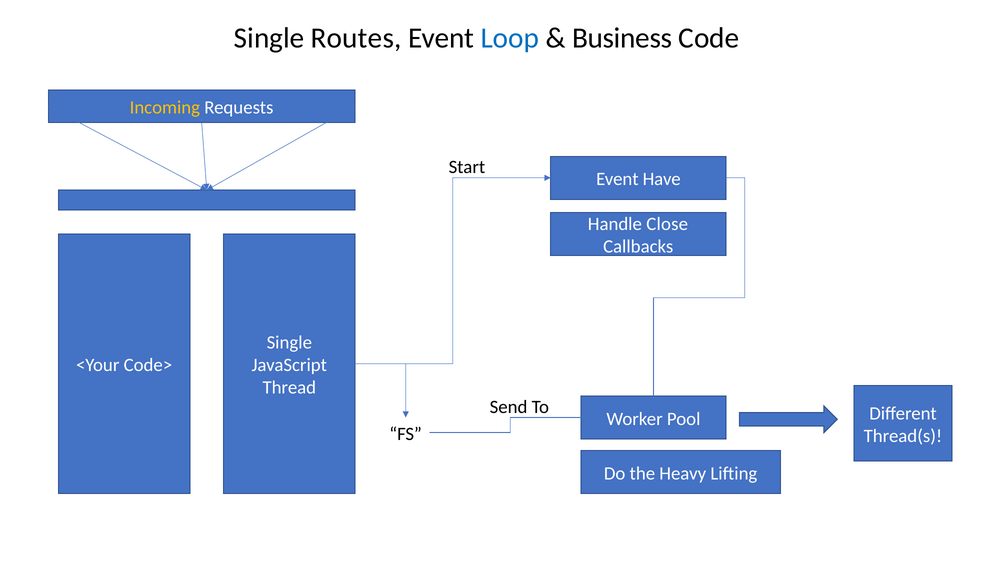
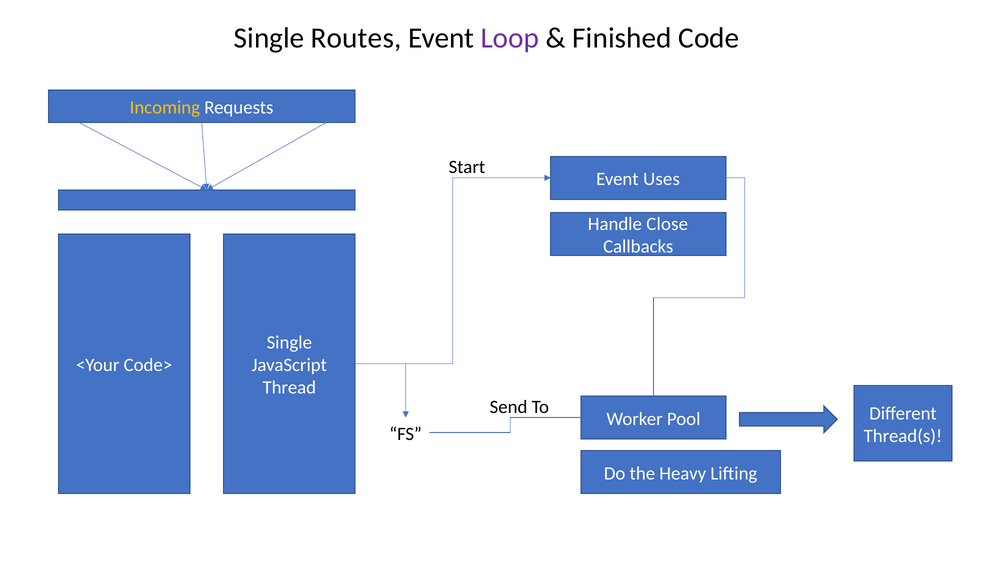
Loop colour: blue -> purple (510, 38)
Business: Business -> Finished (622, 38)
Have: Have -> Uses (662, 179)
